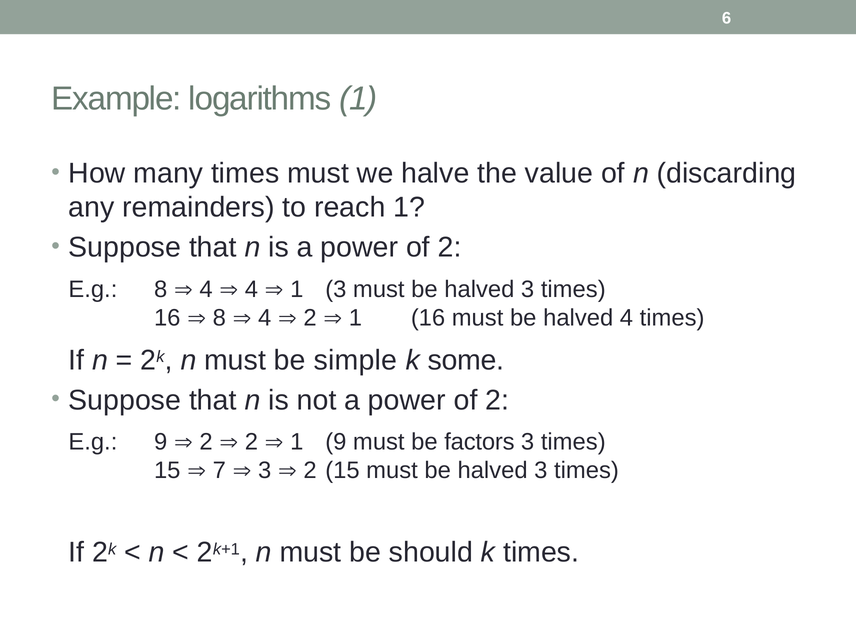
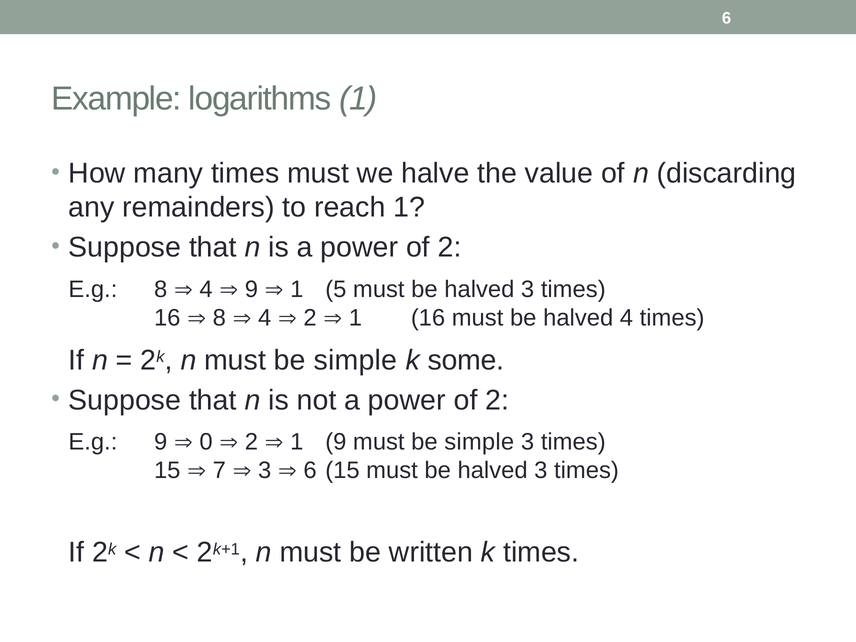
4: 4 -> 9 (251, 289)
1 3: 3 -> 5 (336, 289)
2: 2 -> 0 (206, 442)
9 must be factors: factors -> simple (479, 442)
2: 2 -> 6 (310, 471)
should: should -> written (431, 552)
